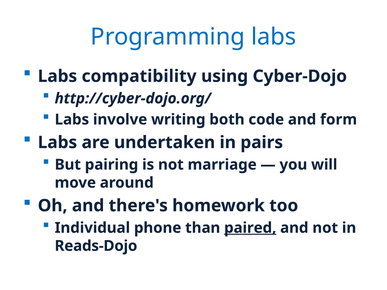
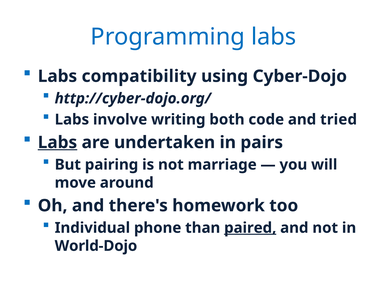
form: form -> tried (339, 120)
Labs underline: none -> present (57, 143)
Reads-Dojo: Reads-Dojo -> World-Dojo (96, 246)
